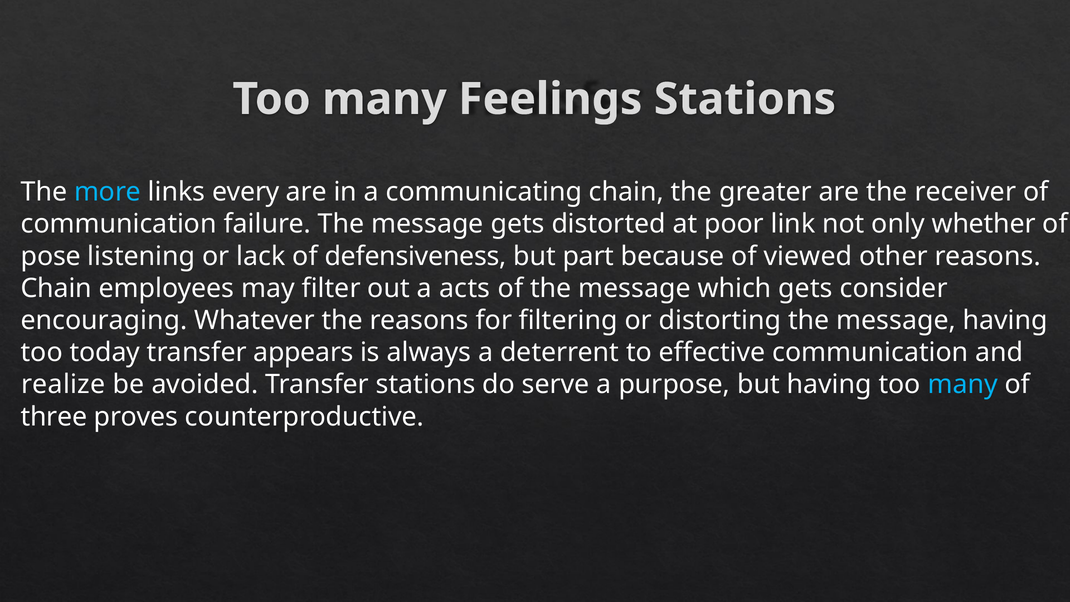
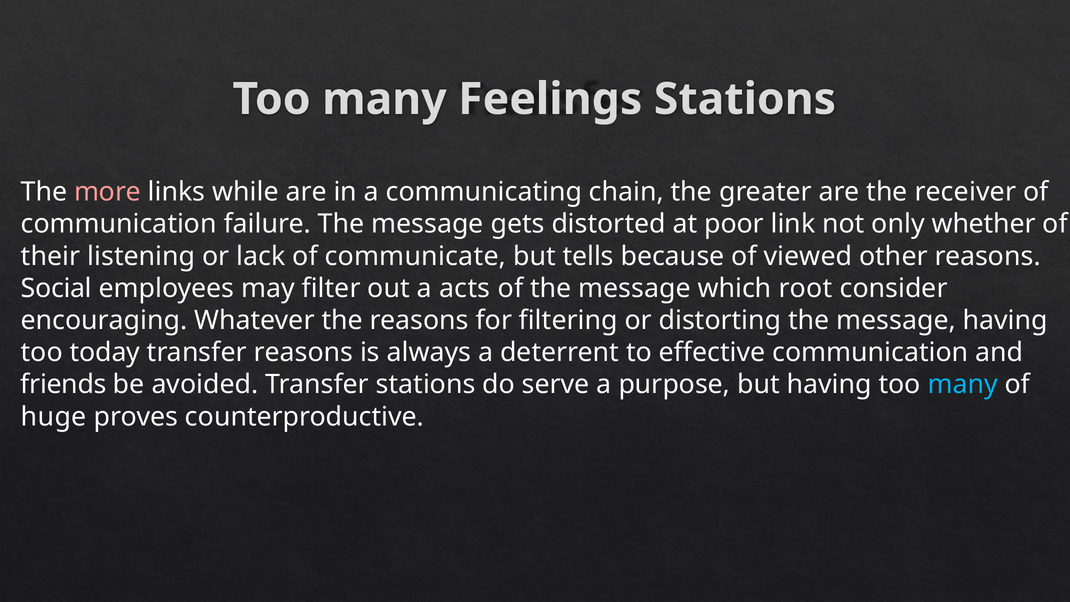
more colour: light blue -> pink (108, 192)
every: every -> while (246, 192)
pose: pose -> their (51, 256)
defensiveness: defensiveness -> communicate (415, 256)
part: part -> tells (588, 256)
Chain: Chain -> Social (56, 288)
which gets: gets -> root (805, 288)
transfer appears: appears -> reasons (303, 352)
realize: realize -> friends (64, 385)
three: three -> huge (54, 417)
